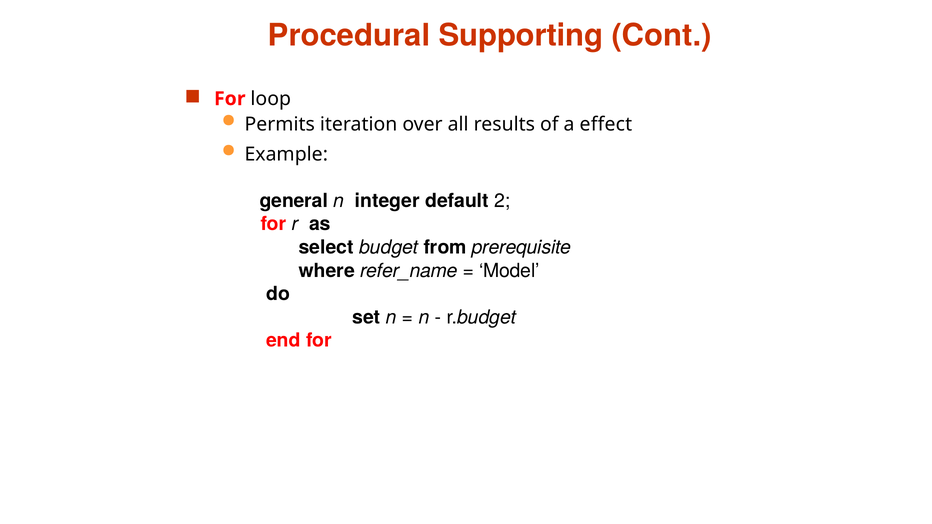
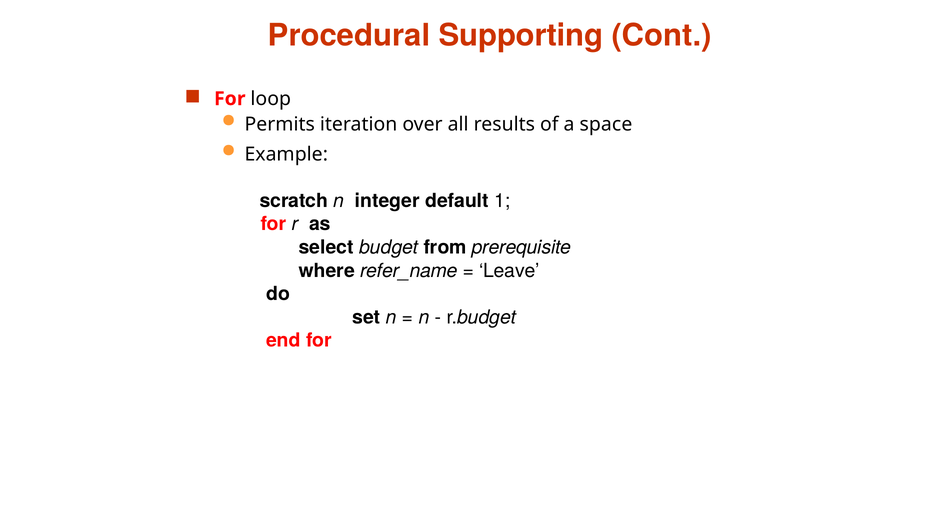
effect: effect -> space (606, 124)
general: general -> scratch (294, 201)
2: 2 -> 1 (502, 201)
Model: Model -> Leave (509, 271)
